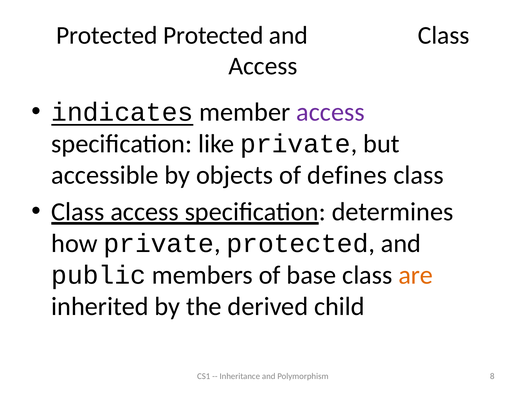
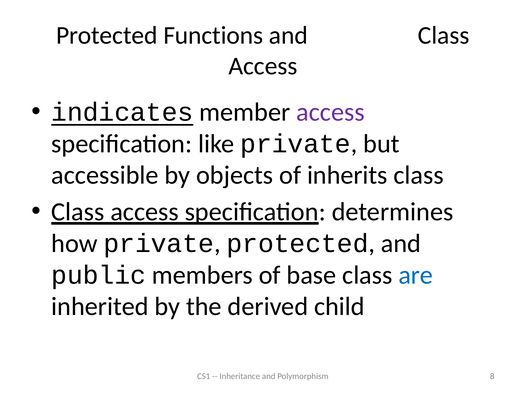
Protected Protected: Protected -> Functions (213, 36)
defines: defines -> inherits (347, 175)
are colour: orange -> blue (416, 275)
